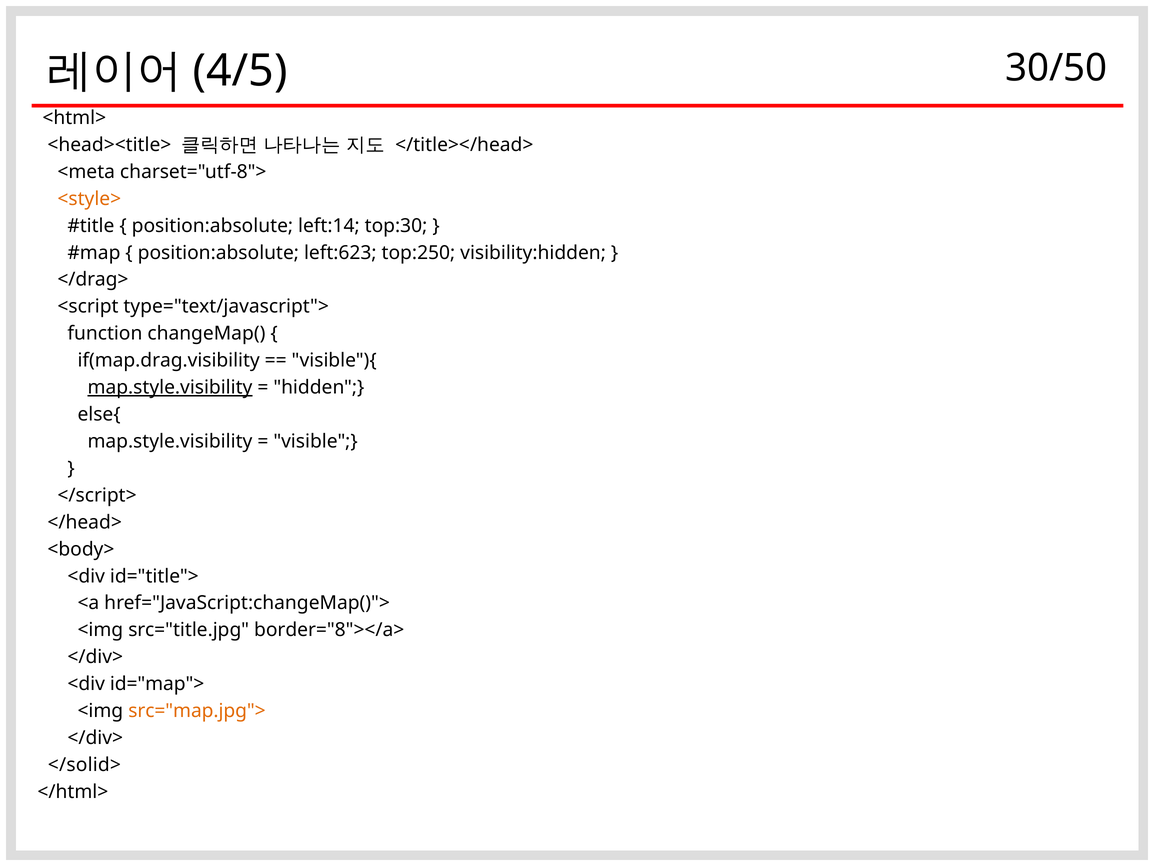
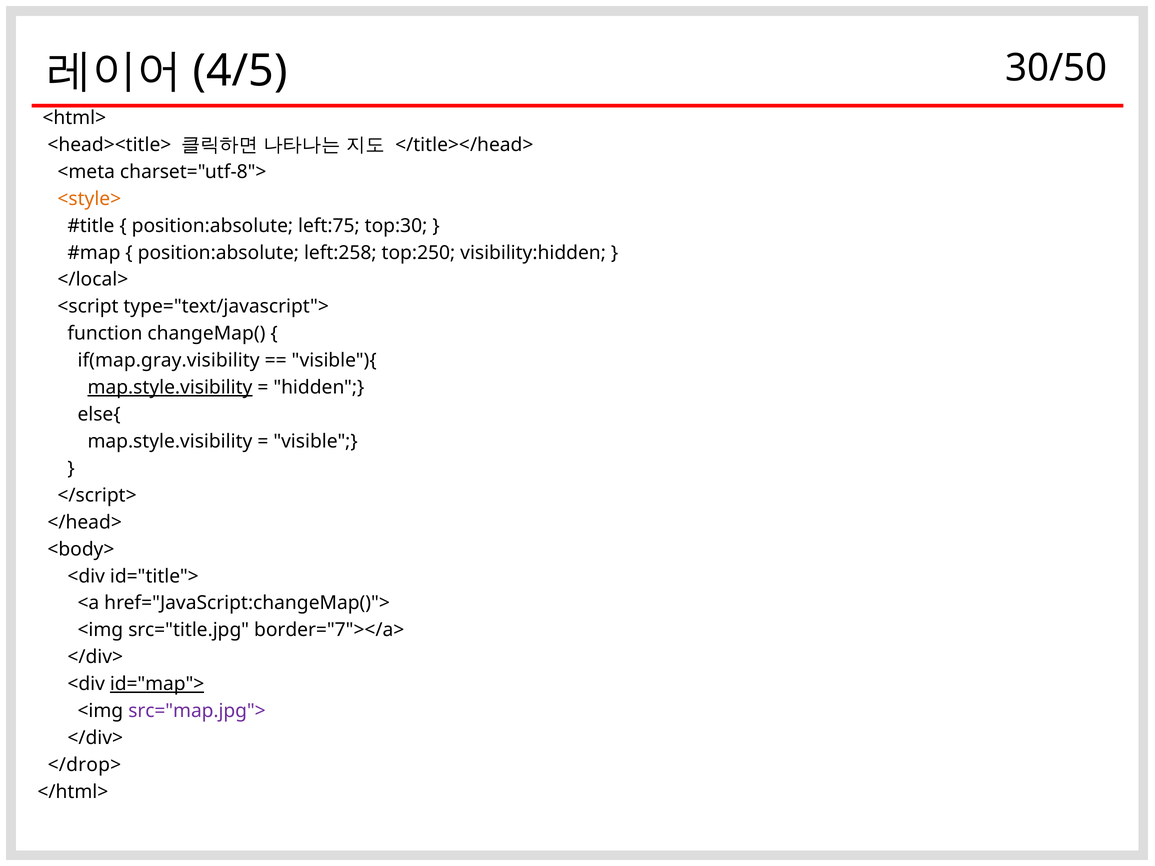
left:14: left:14 -> left:75 (329, 226)
left:623: left:623 -> left:258 (340, 253)
</drag>: </drag> -> </local> (93, 280)
if(map.drag.visibility: if(map.drag.visibility -> if(map.gray.visibility (169, 361)
border="8"></a>: border="8"></a> -> border="7"></a> (329, 630)
id="map"> underline: none -> present (157, 684)
src="map.jpg"> colour: orange -> purple (197, 711)
</solid>: </solid> -> </drop> (84, 765)
